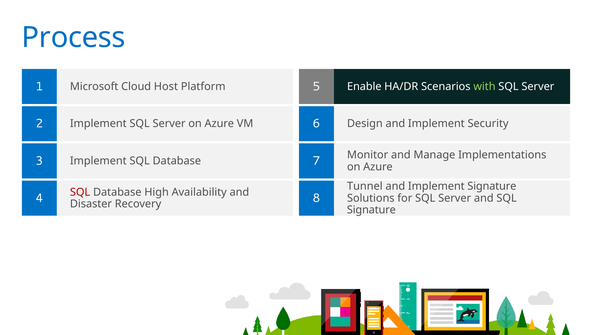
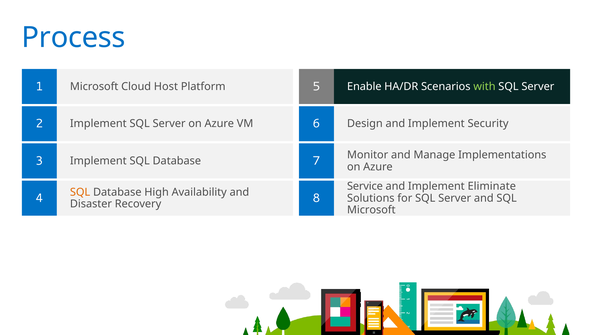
Tunnel: Tunnel -> Service (365, 186)
Implement Signature: Signature -> Eliminate (492, 186)
SQL colour: red -> orange (80, 192)
Signature: Signature -> Microsoft (371, 210)
